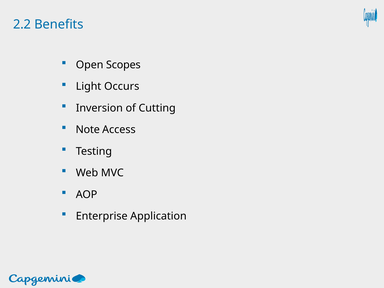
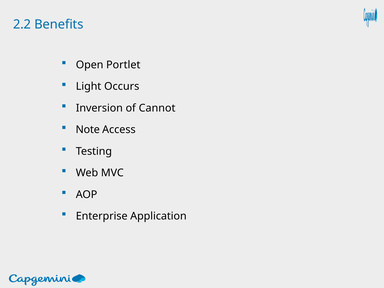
Scopes: Scopes -> Portlet (123, 65)
Cutting: Cutting -> Cannot (157, 108)
